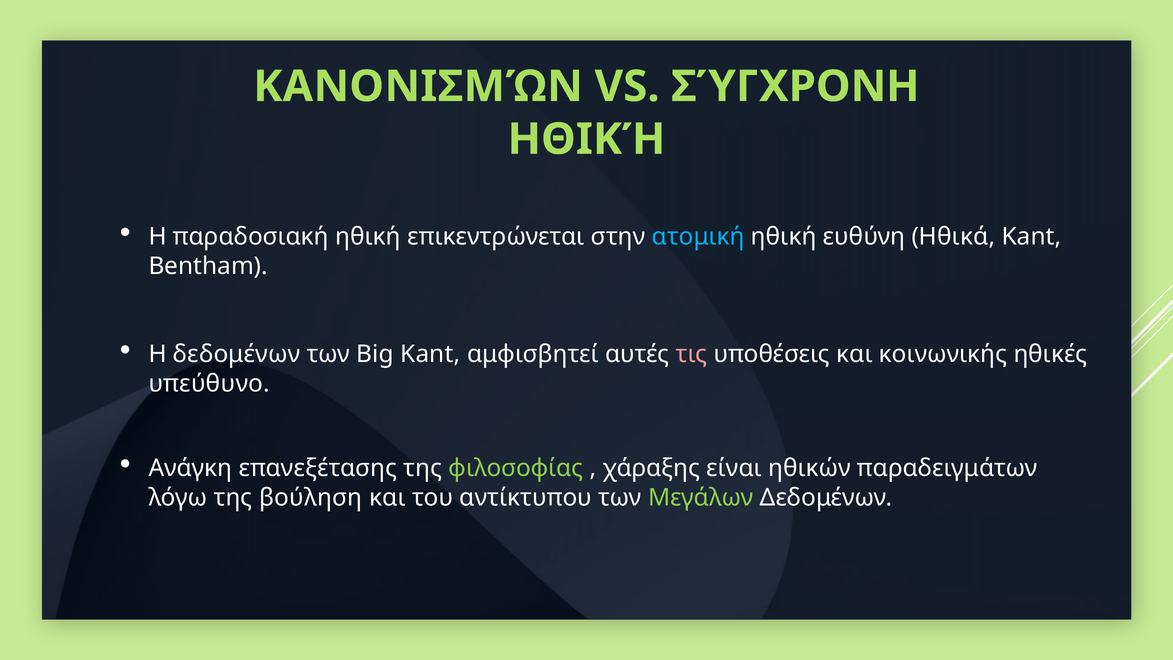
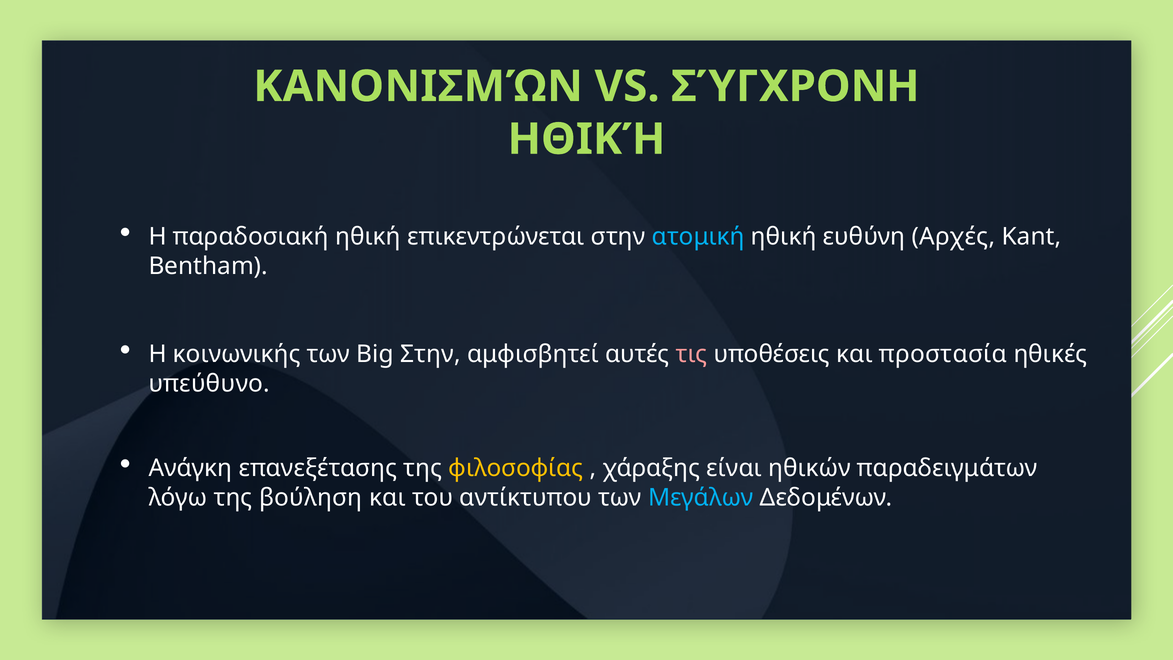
Ηθικά: Ηθικά -> Αρχές (953, 237)
Η δεδομένων: δεδομένων -> κοινωνικής (237, 354)
Big Kant: Kant -> Στην (430, 354)
κοινωνικής: κοινωνικής -> προστασία (943, 354)
φιλοσοφίας colour: light green -> yellow (516, 468)
Μεγάλων colour: light green -> light blue (701, 497)
